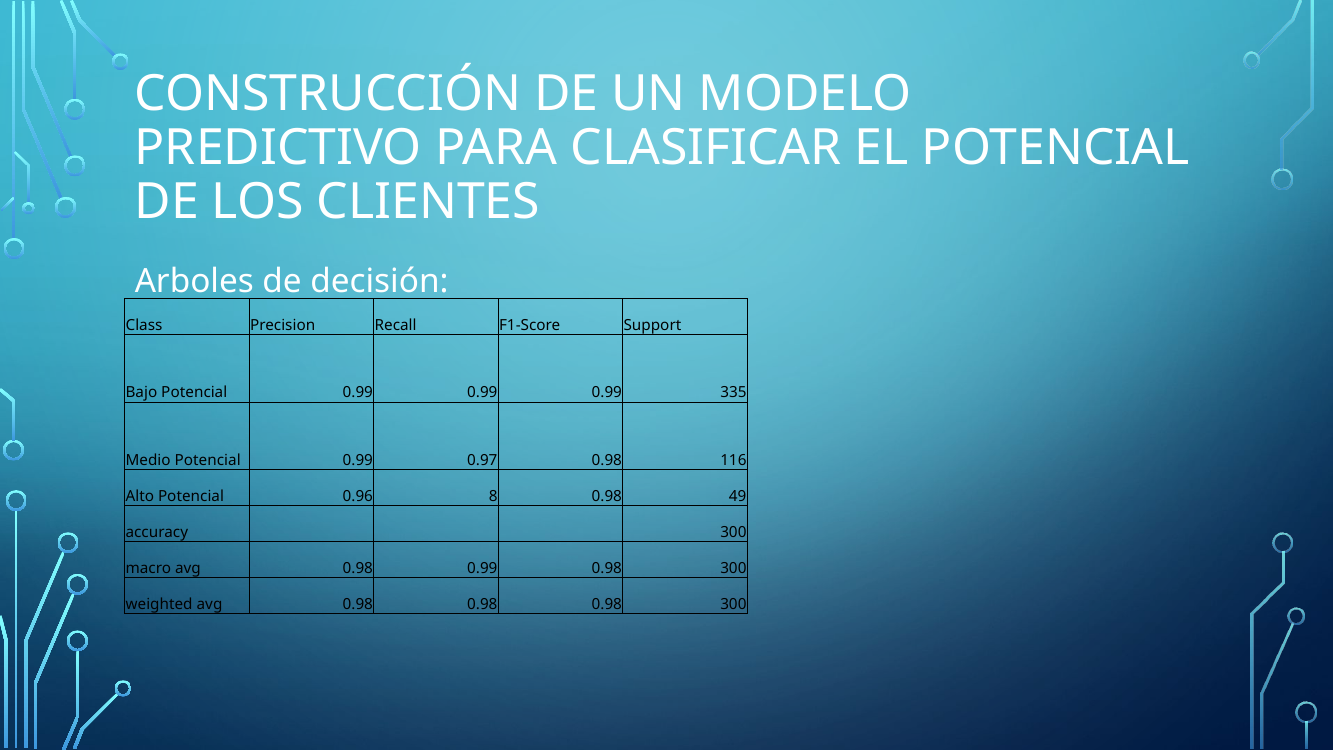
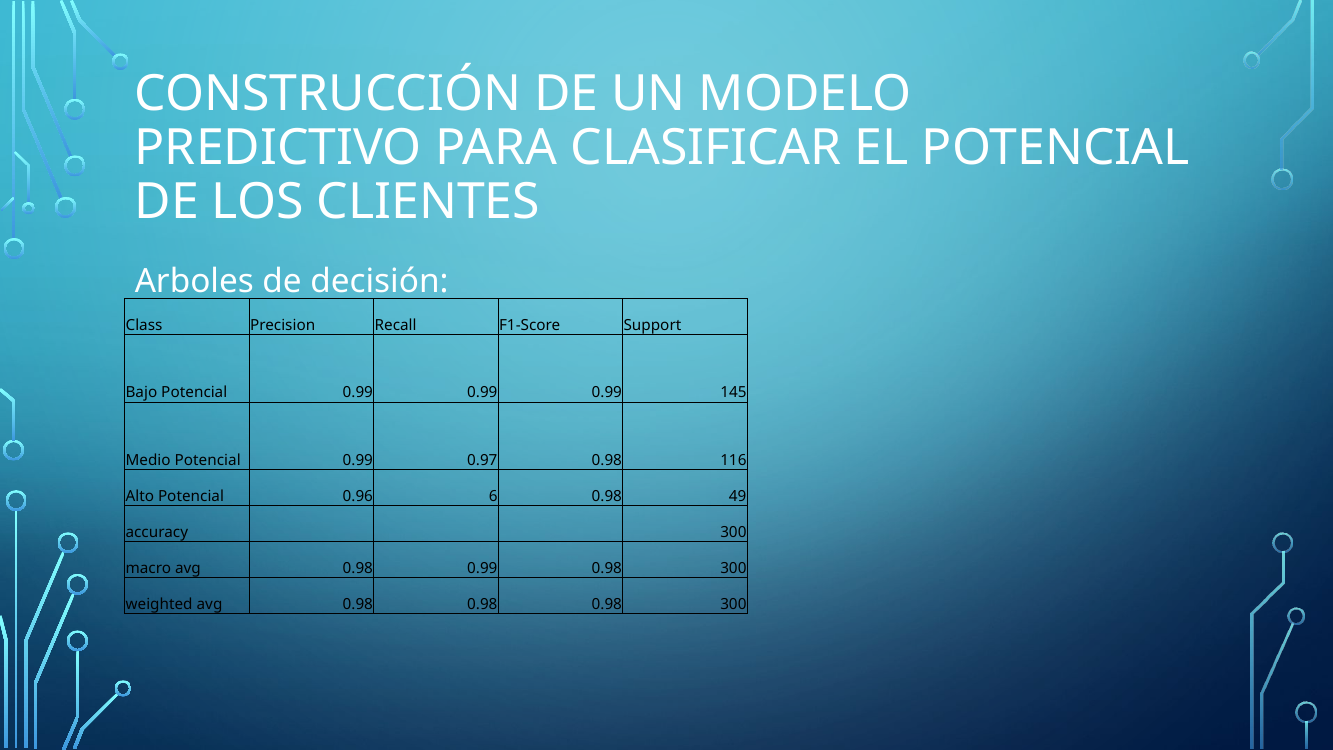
335: 335 -> 145 (733, 392)
8: 8 -> 6 (493, 496)
